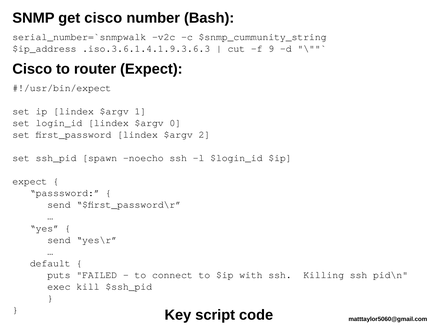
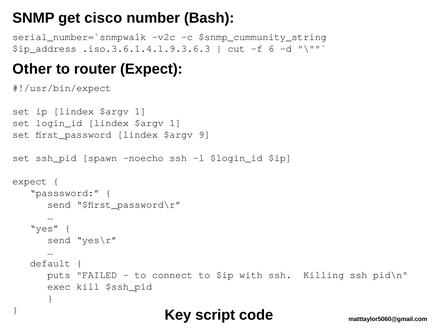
9: 9 -> 6 (271, 49)
Cisco: Cisco -> Other (32, 69)
login_id lindex $argv 0: 0 -> 1 (175, 123)
2: 2 -> 9 (204, 134)
